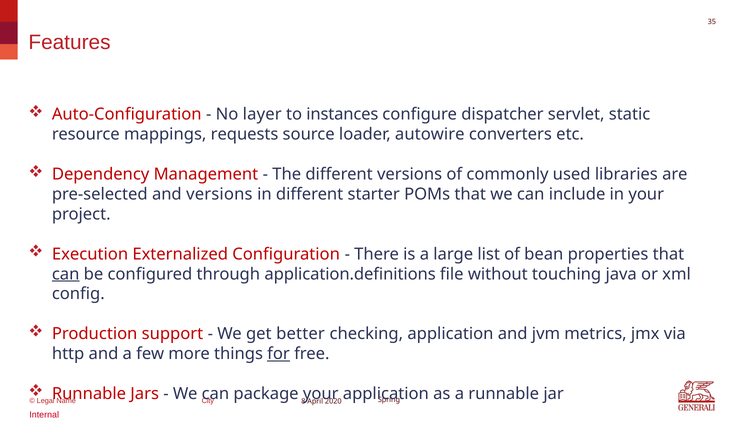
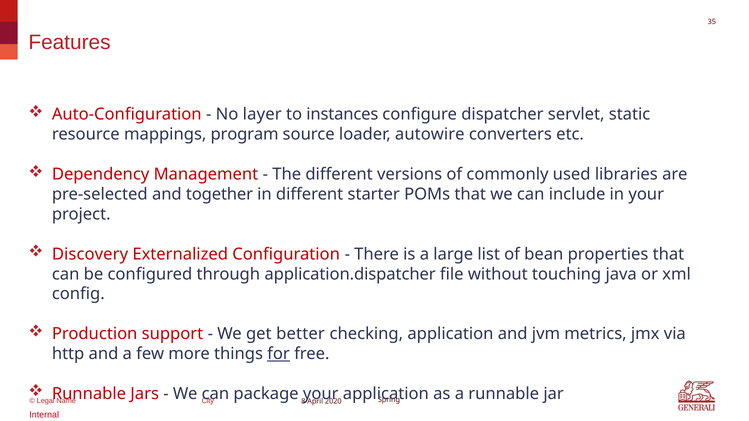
requests: requests -> program (245, 134)
and versions: versions -> together (220, 194)
Execution: Execution -> Discovery (90, 254)
can underline: present -> none (66, 274)
application.definitions: application.definitions -> application.dispatcher (350, 274)
